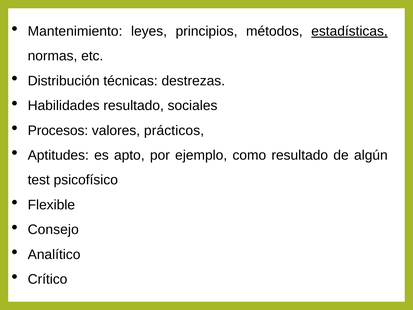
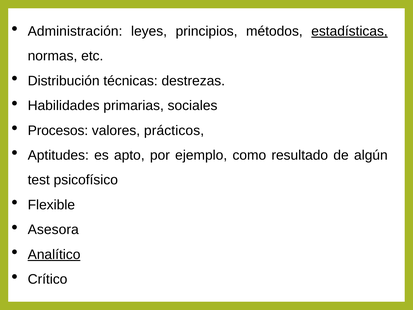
Mantenimiento: Mantenimiento -> Administración (75, 31)
Habilidades resultado: resultado -> primarias (134, 106)
Consejo: Consejo -> Asesora (53, 230)
Analítico underline: none -> present (54, 254)
